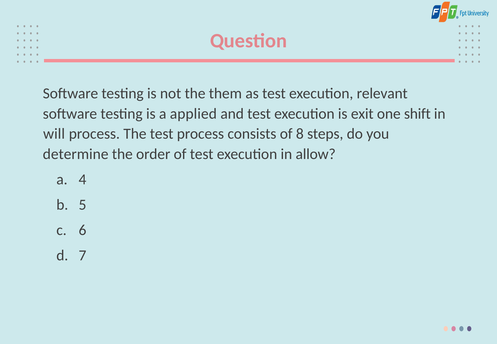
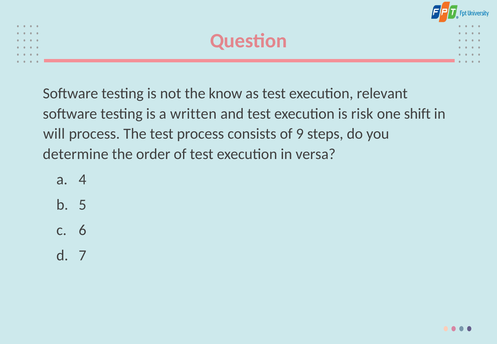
them: them -> know (225, 94)
applied: applied -> written (193, 114)
exit: exit -> risk (362, 114)
8: 8 -> 9 (300, 134)
allow: allow -> versa (316, 154)
